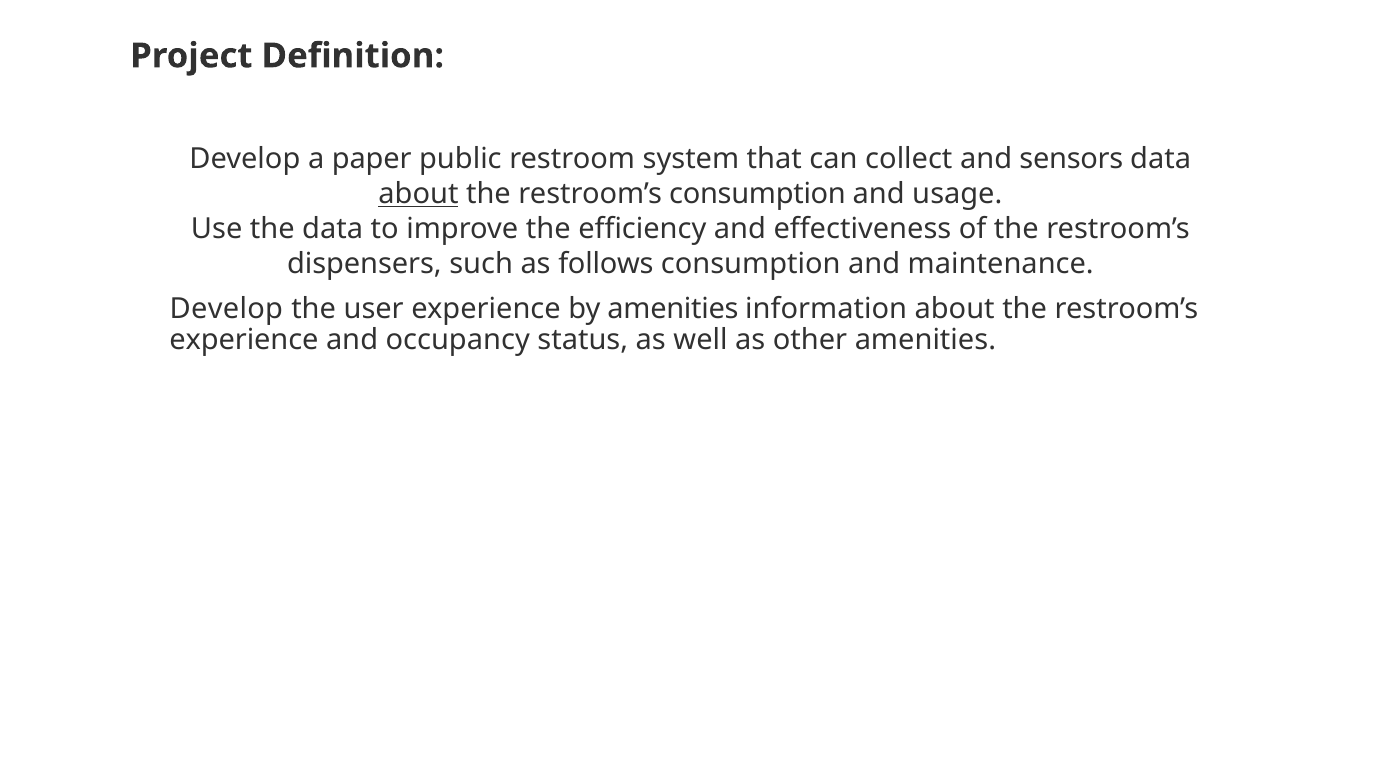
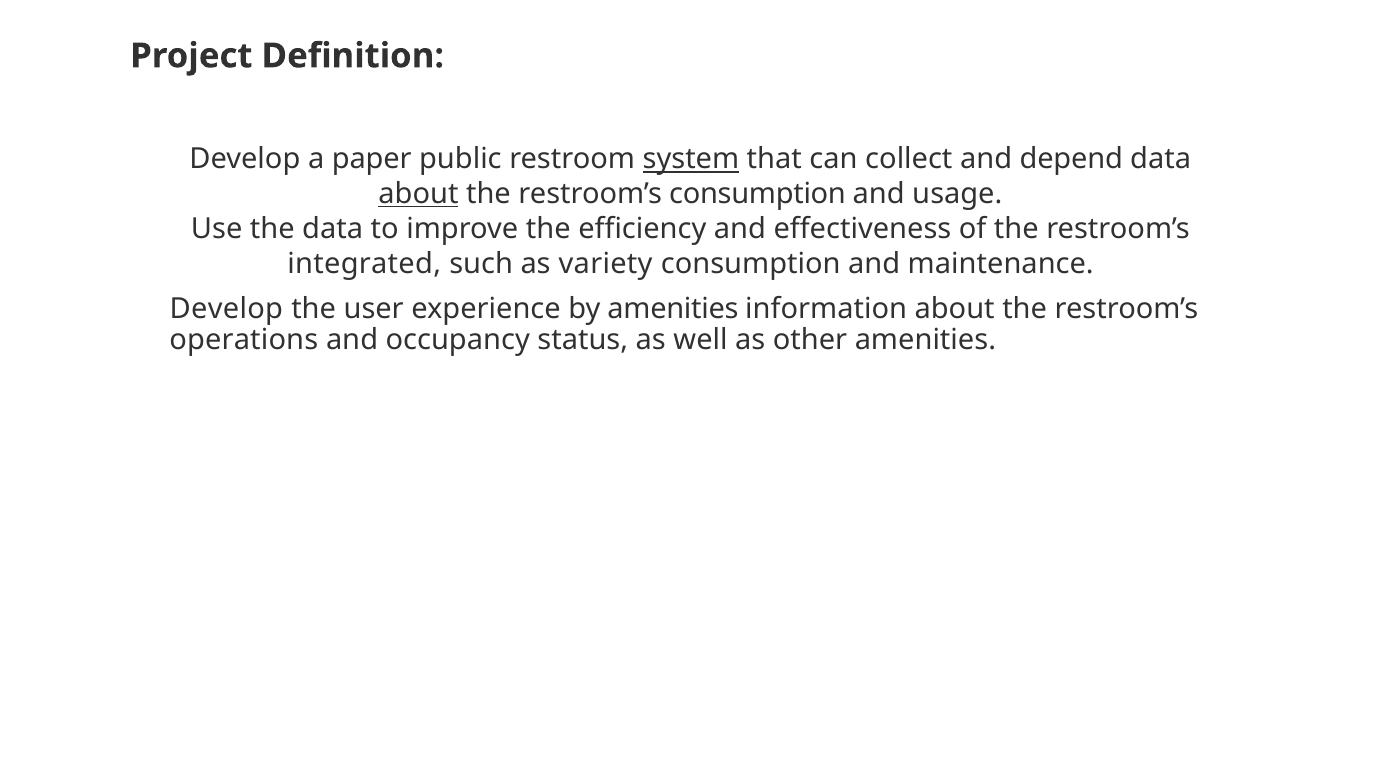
system underline: none -> present (691, 159)
sensors: sensors -> depend (1071, 159)
dispensers: dispensers -> integrated (364, 264)
follows: follows -> variety (606, 264)
experience: experience -> operations (244, 341)
